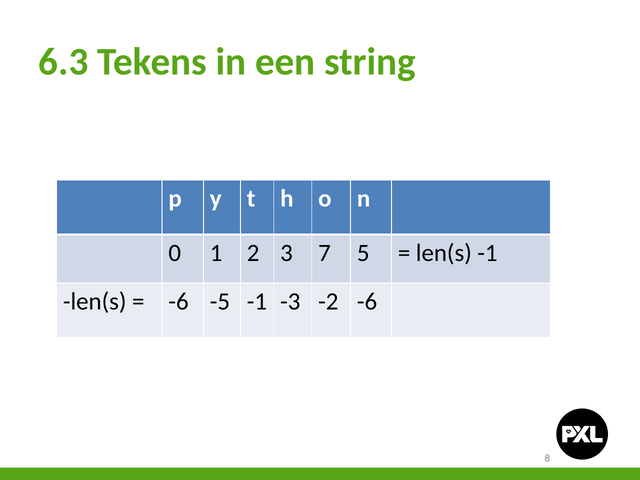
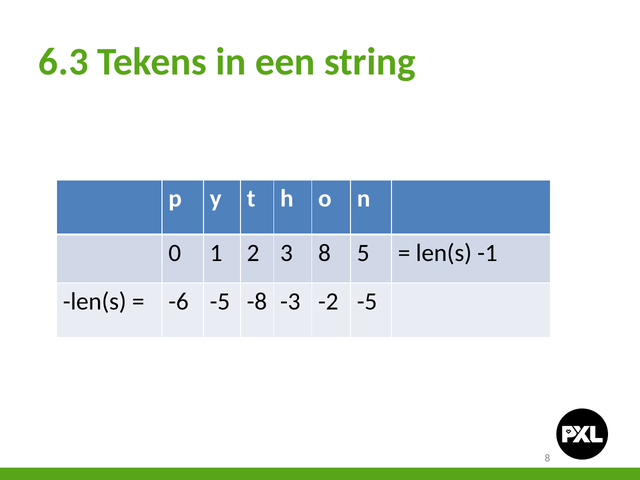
3 7: 7 -> 8 (324, 253)
-5 -1: -1 -> -8 (257, 302)
-2 -6: -6 -> -5 (367, 302)
